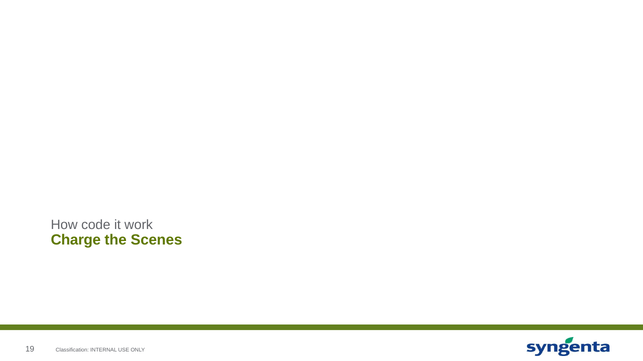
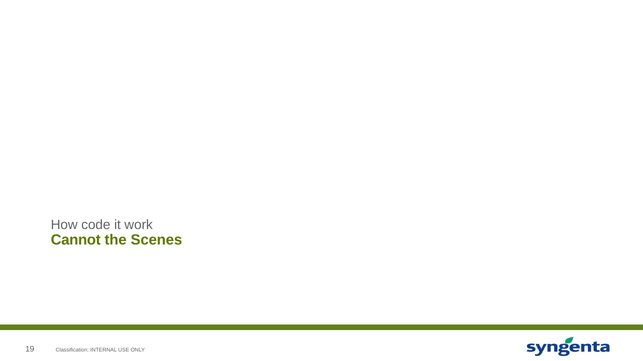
Charge: Charge -> Cannot (76, 240)
